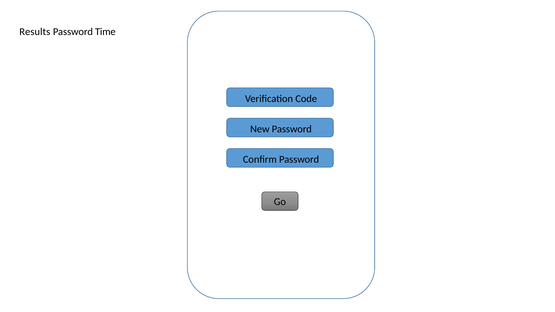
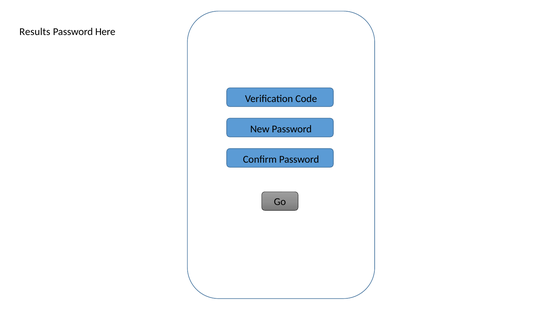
Time: Time -> Here (105, 32)
